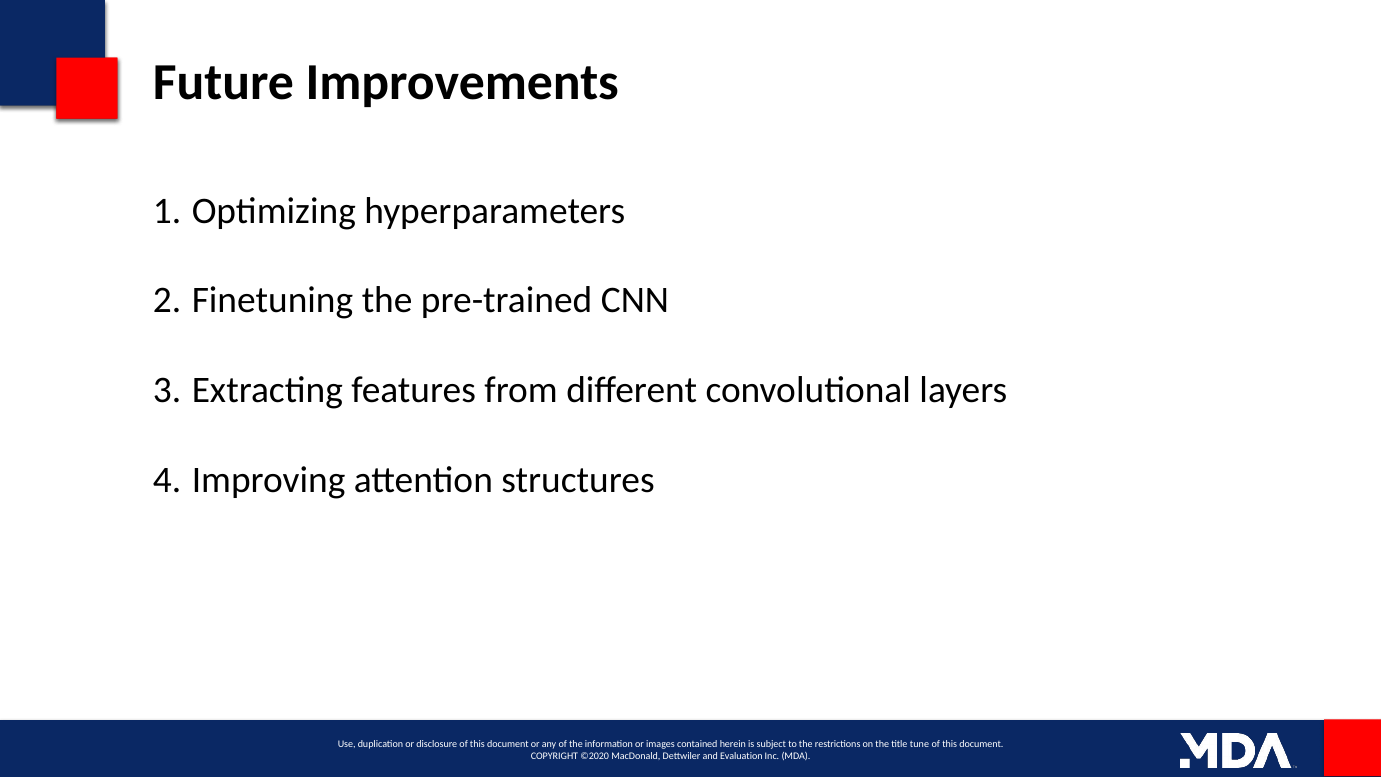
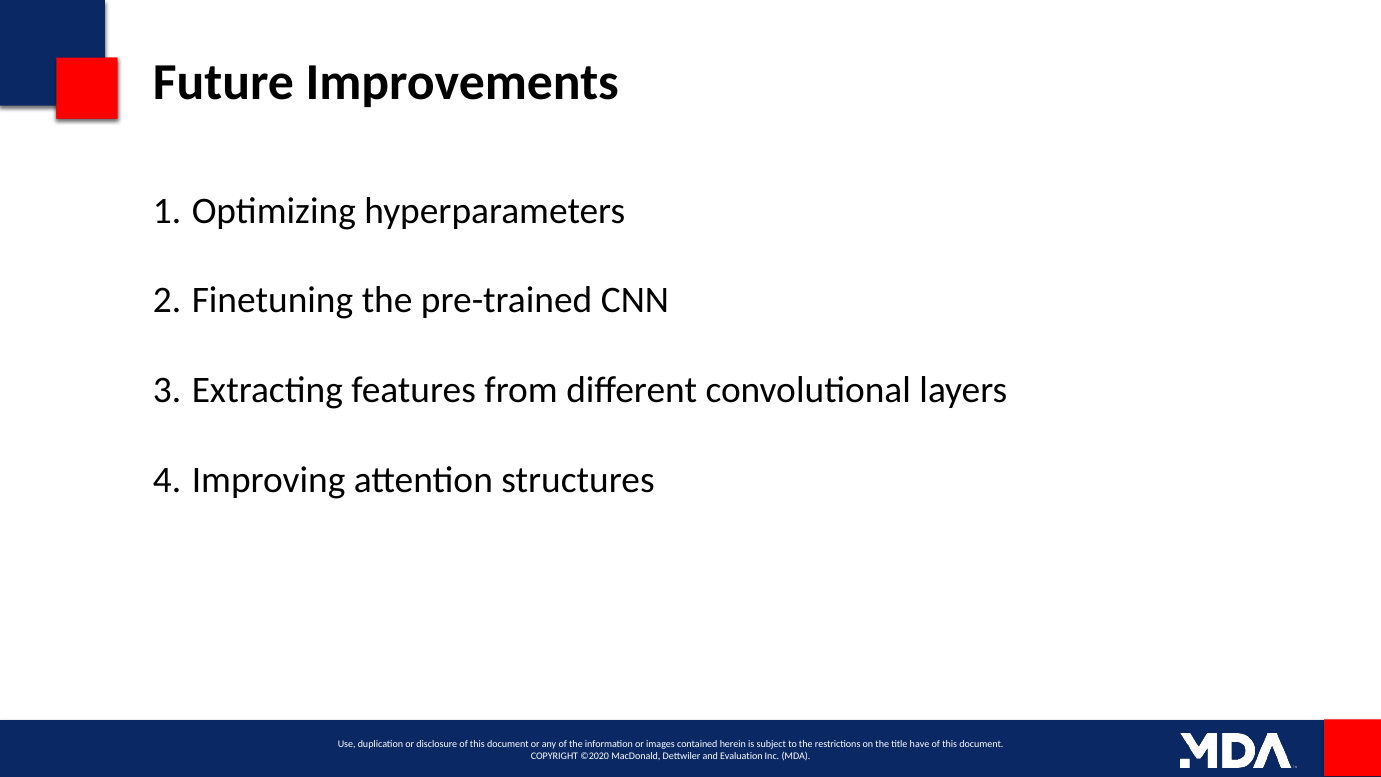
tune: tune -> have (920, 744)
